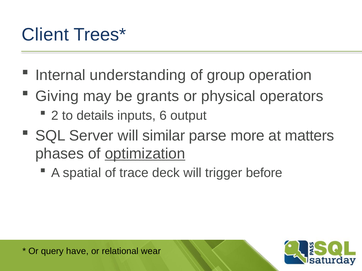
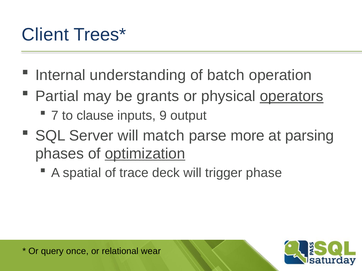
group: group -> batch (226, 75)
Giving: Giving -> Partial (57, 96)
operators underline: none -> present (292, 96)
2: 2 -> 7 (55, 116)
details: details -> clause (95, 116)
6: 6 -> 9 (163, 116)
similar: similar -> match (164, 136)
matters: matters -> parsing (310, 136)
before: before -> phase (264, 173)
have: have -> once (77, 251)
